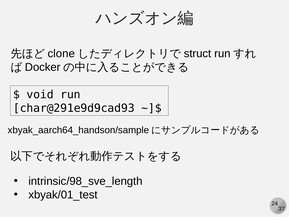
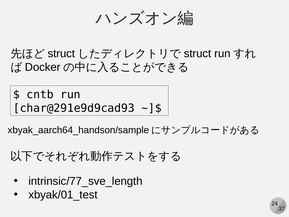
clone: clone -> struct (61, 54)
void: void -> cntb (40, 95)
intrinsic/98_sve_length: intrinsic/98_sve_length -> intrinsic/77_sve_length (85, 181)
